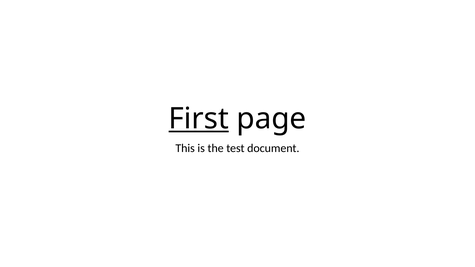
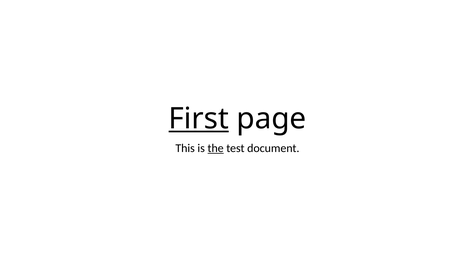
the underline: none -> present (216, 148)
